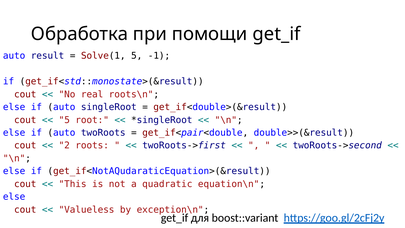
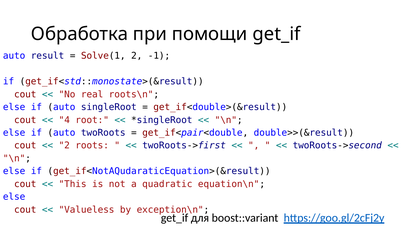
Solve(1 5: 5 -> 2 (137, 56)
5: 5 -> 4 (64, 120)
